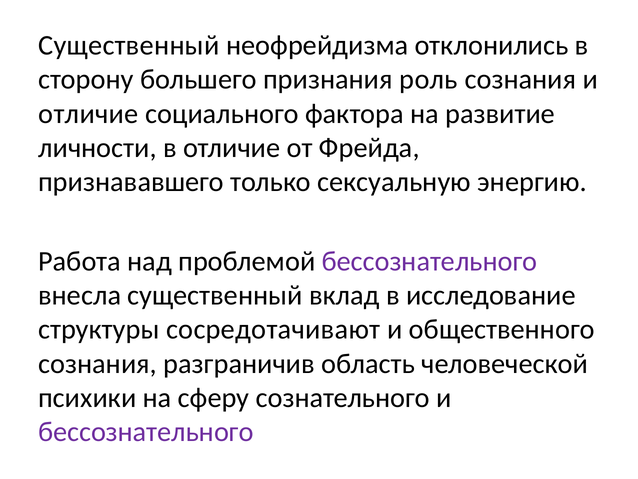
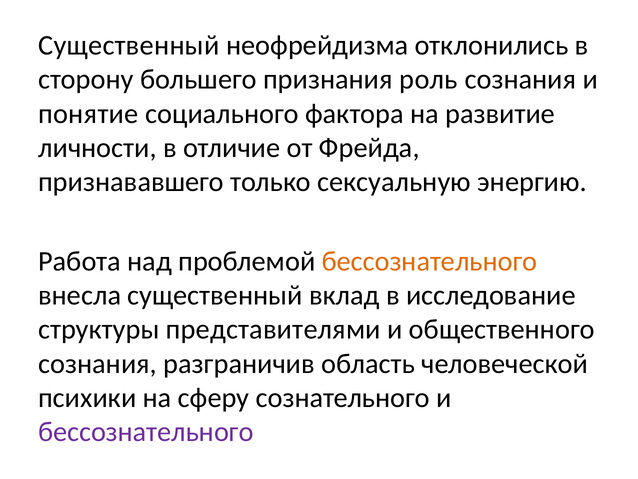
отличие: отличие -> понятие (88, 114)
бессознательного colour: purple -> orange (430, 261)
сосредотачивают: сосредотачивают -> представителями (273, 329)
